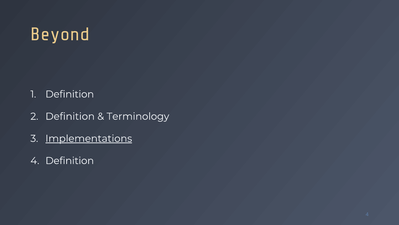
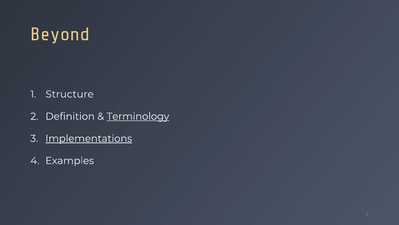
Definition: Definition -> Structure (70, 94)
Terminology underline: none -> present (138, 116)
4 Definition: Definition -> Examples (70, 160)
